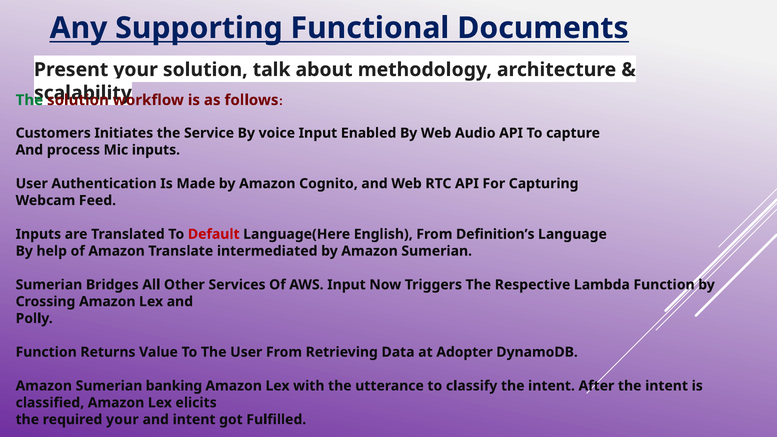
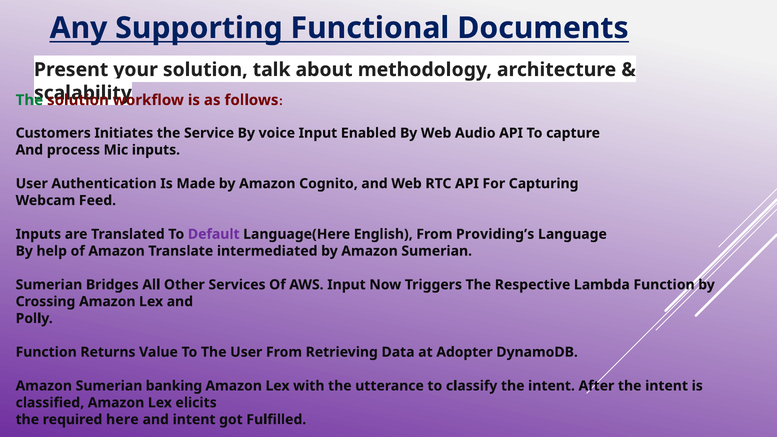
Default colour: red -> purple (214, 234)
Definition’s: Definition’s -> Providing’s (495, 234)
required your: your -> here (122, 420)
